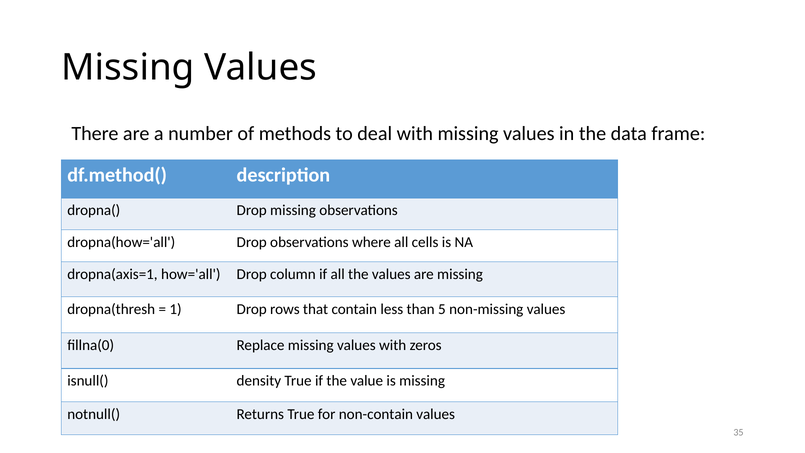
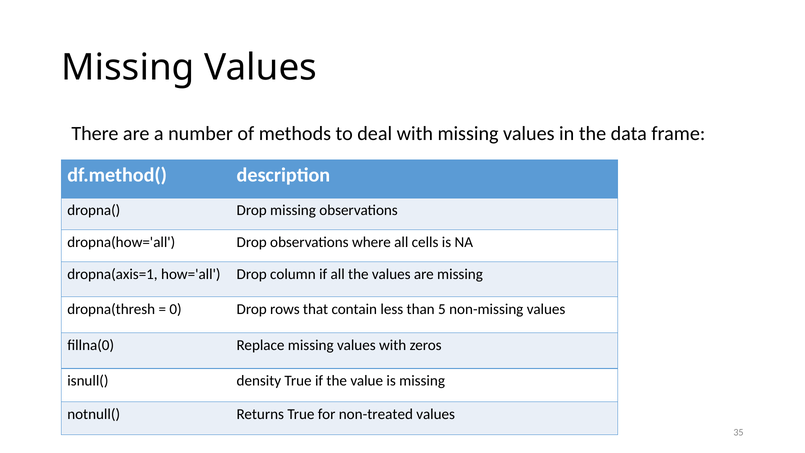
1: 1 -> 0 (176, 309)
non-contain: non-contain -> non-treated (376, 414)
